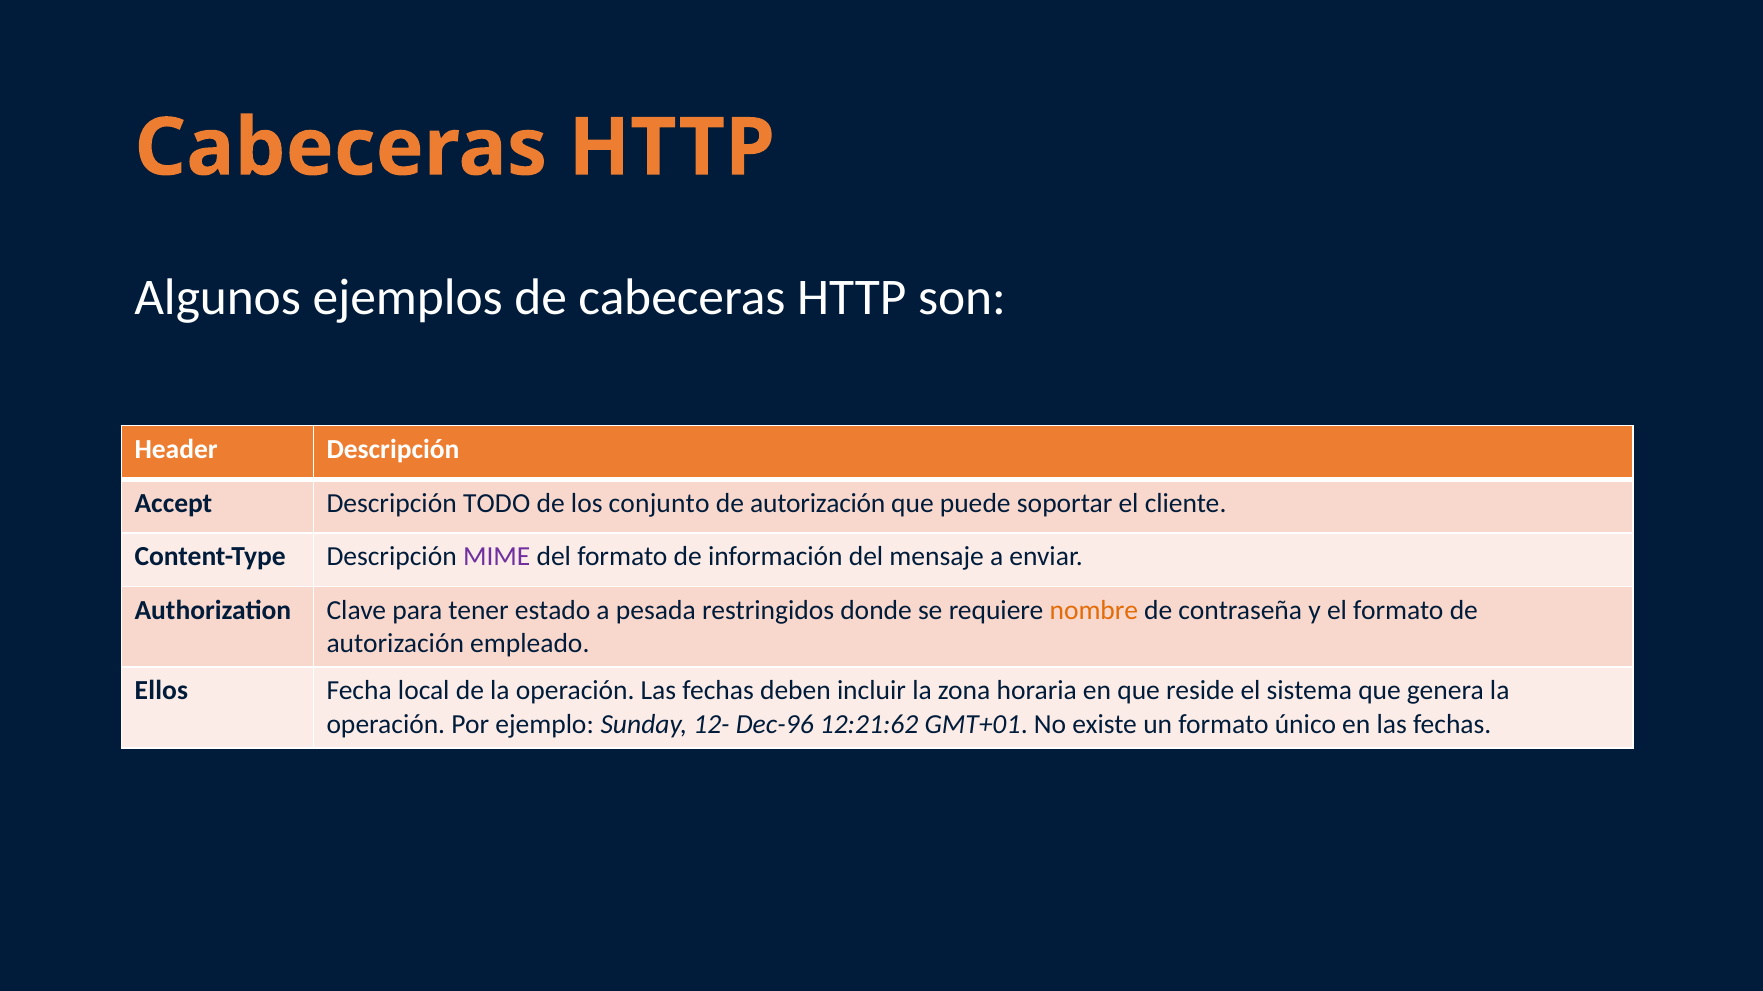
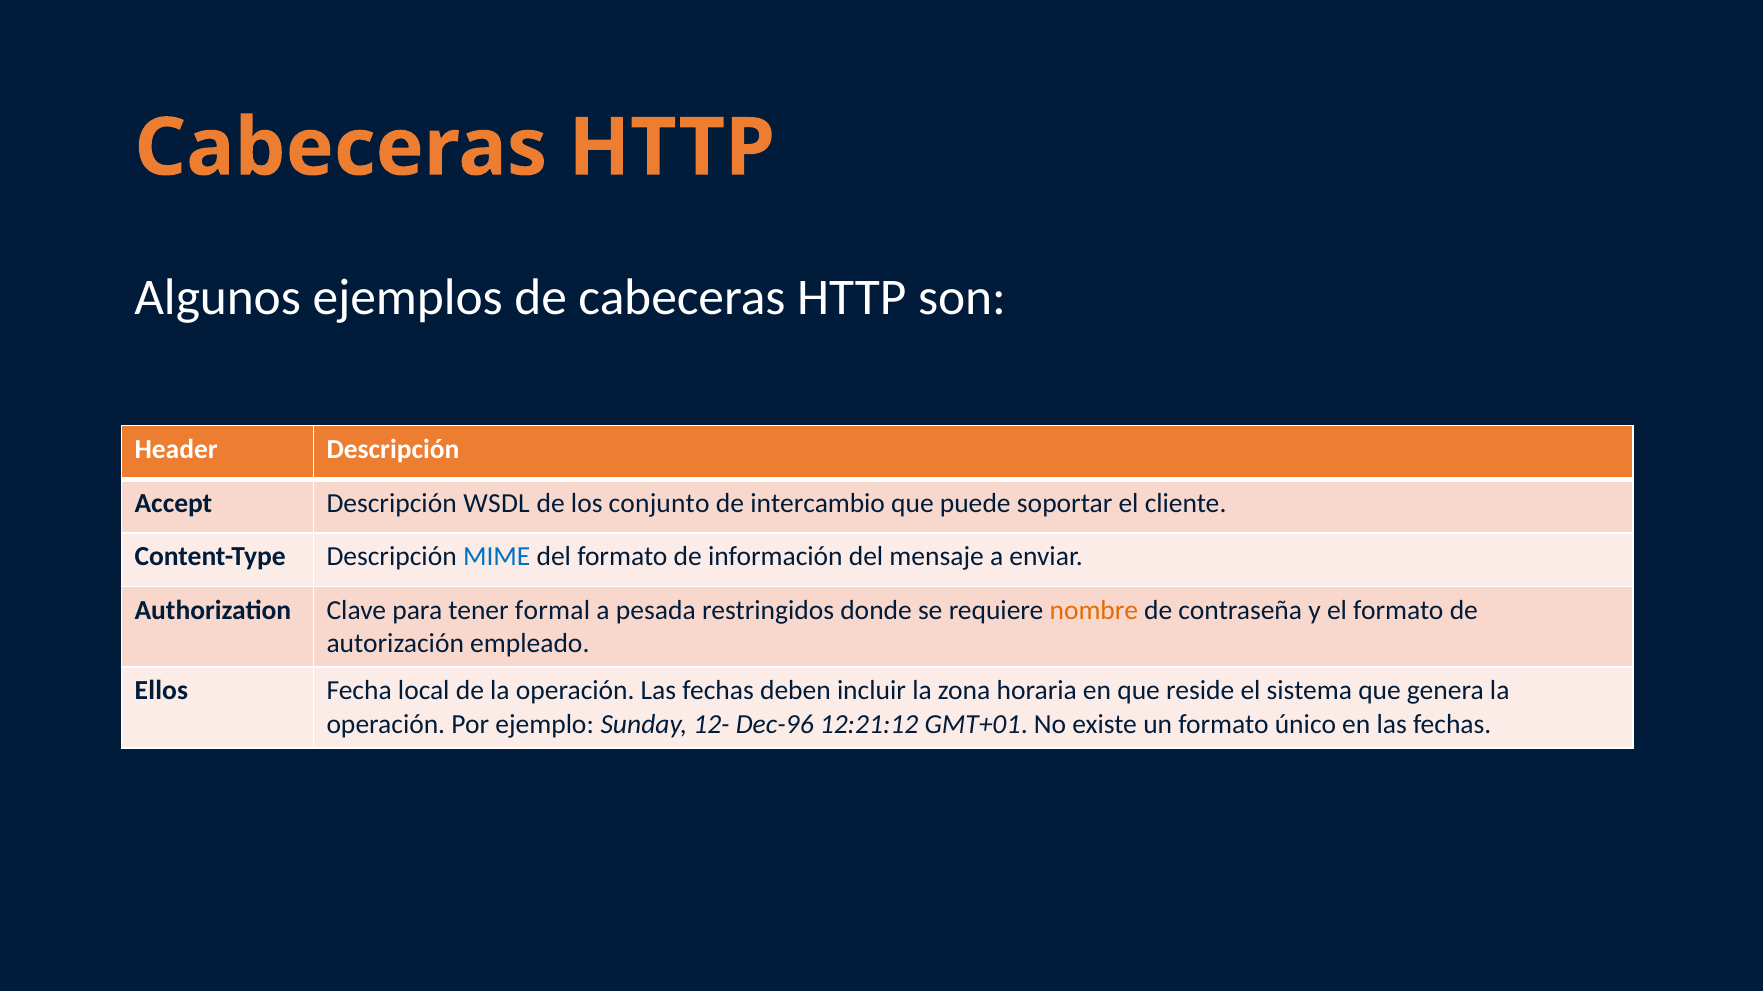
TODO: TODO -> WSDL (497, 503)
autorización: autorización -> intercambio (818, 503)
MIME colour: purple -> blue (497, 557)
estado: estado -> formal (552, 611)
12:21:62: 12:21:62 -> 12:21:12 (869, 725)
